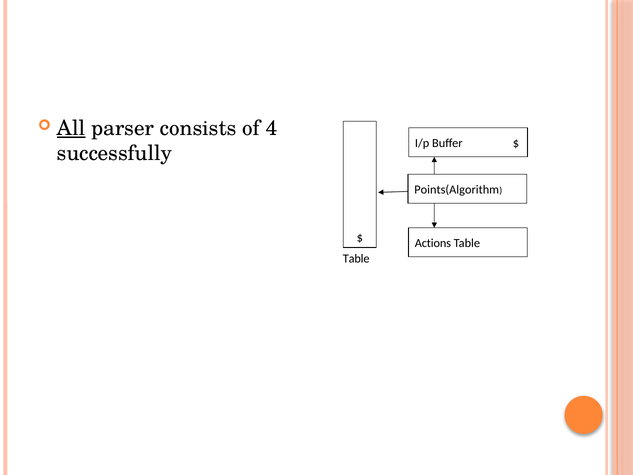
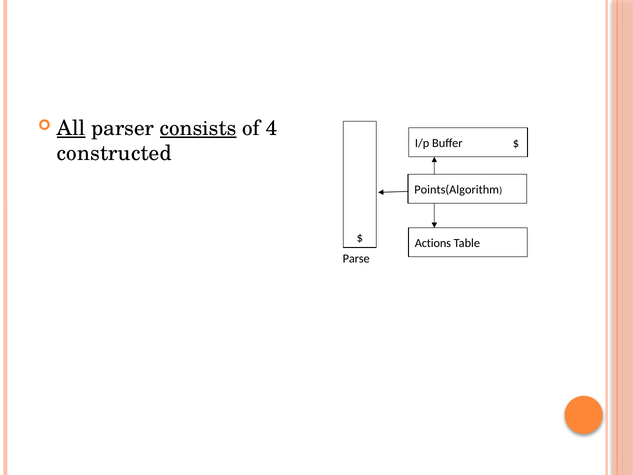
consists underline: none -> present (198, 128)
successfully: successfully -> constructed (114, 153)
Table: Table -> Parse (356, 258)
